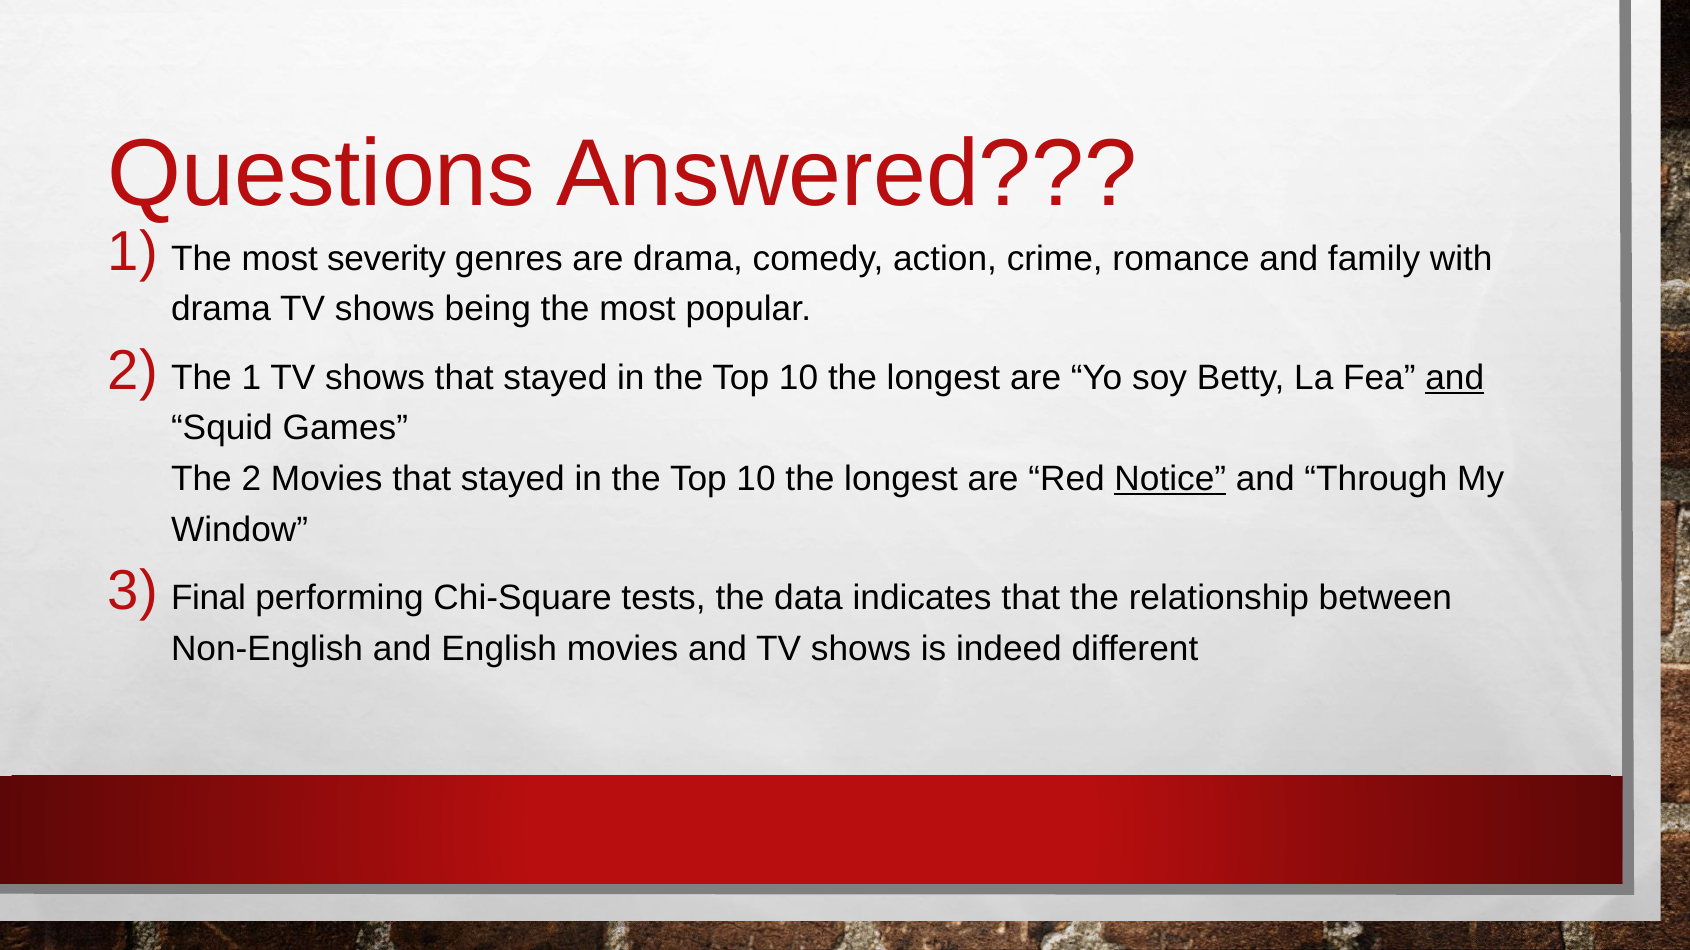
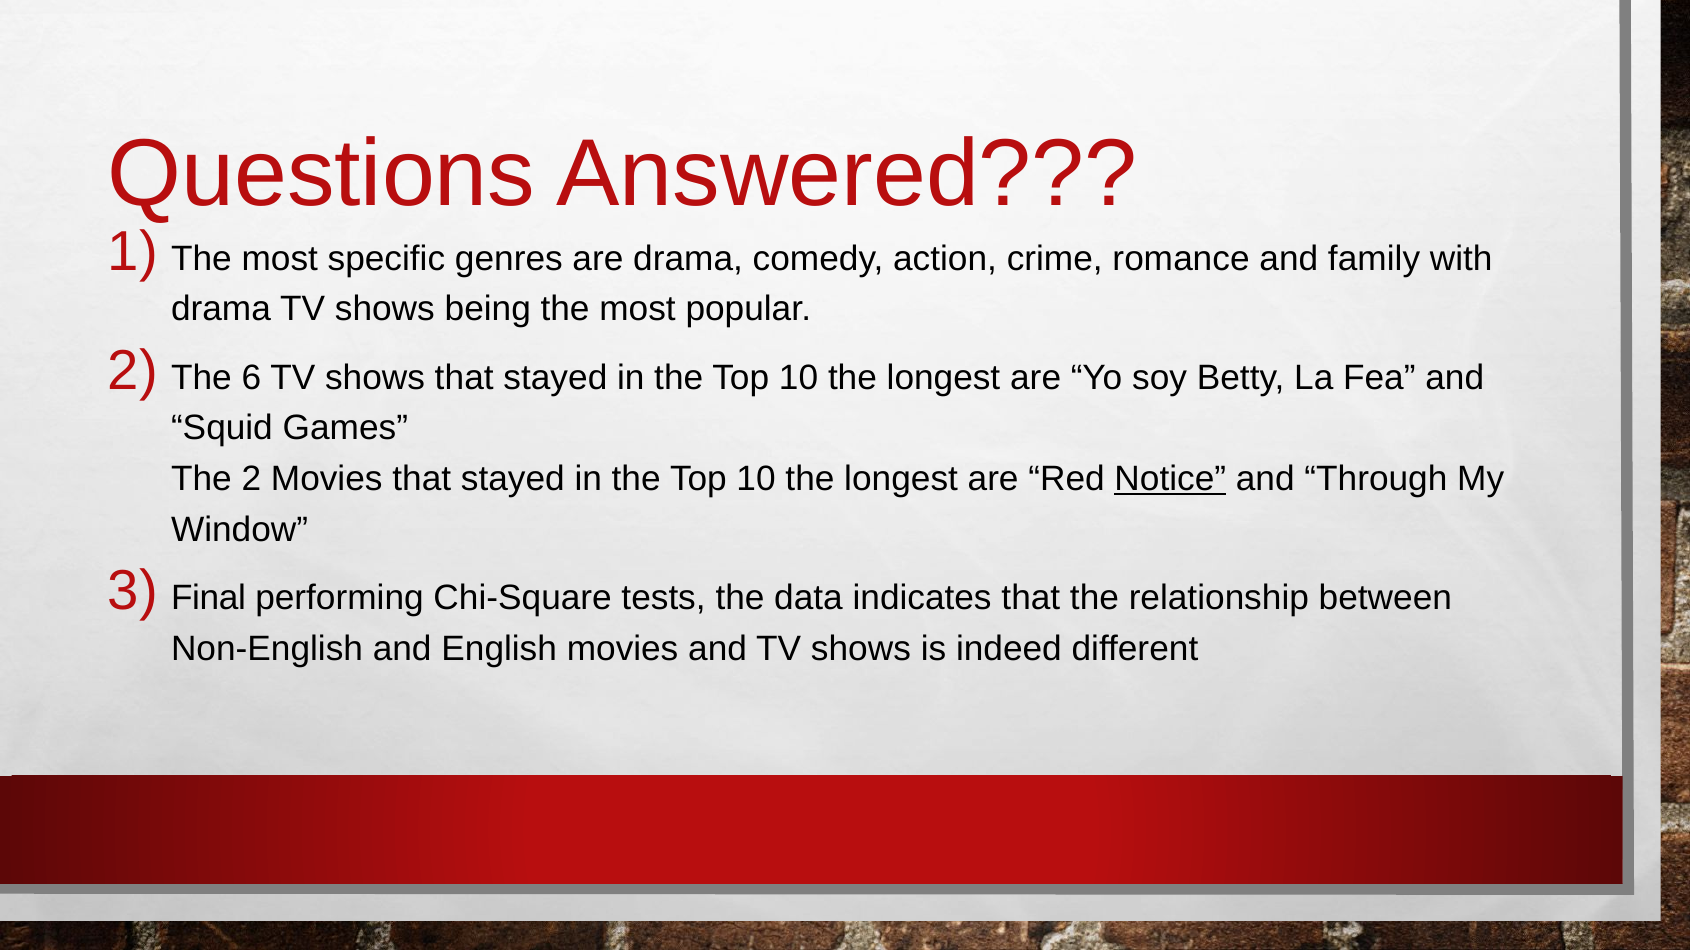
severity: severity -> specific (386, 259)
The 1: 1 -> 6 (251, 378)
and underline: present -> none (1455, 378)
